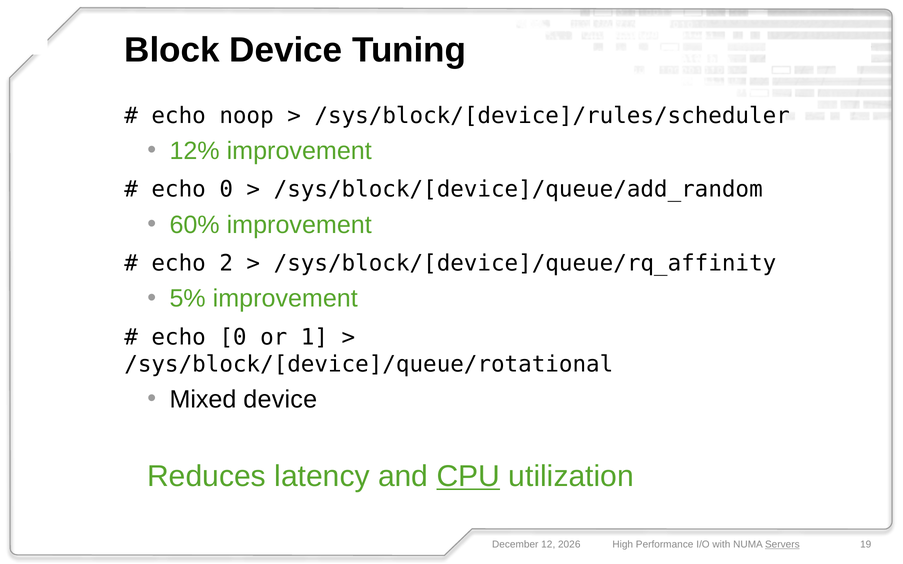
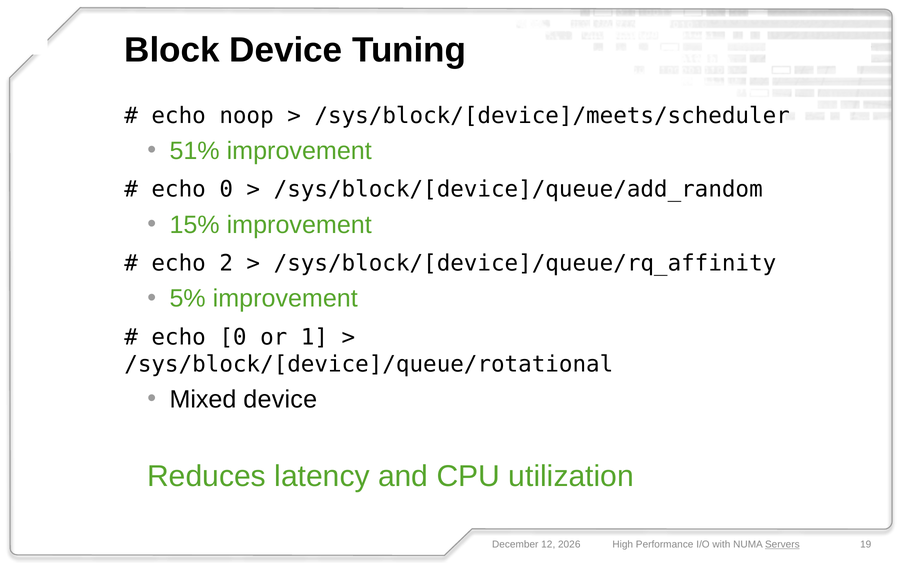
/sys/block/[device]/rules/scheduler: /sys/block/[device]/rules/scheduler -> /sys/block/[device]/meets/scheduler (552, 116)
12%: 12% -> 51% (195, 151)
60%: 60% -> 15% (195, 225)
CPU underline: present -> none (468, 477)
